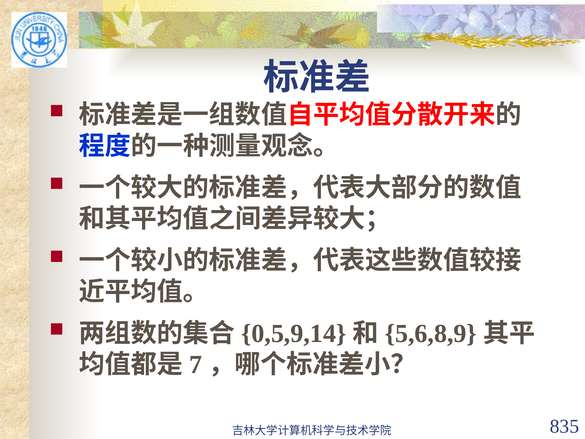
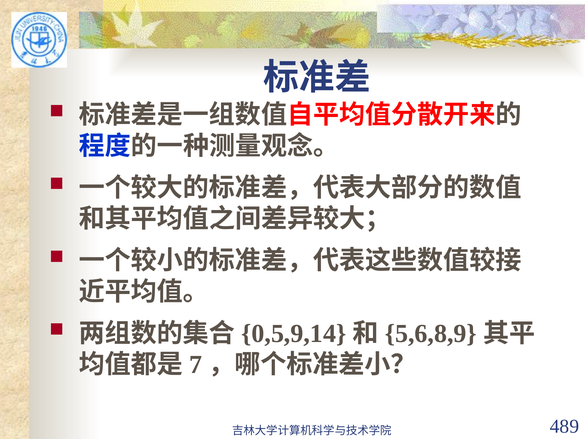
835: 835 -> 489 (565, 426)
